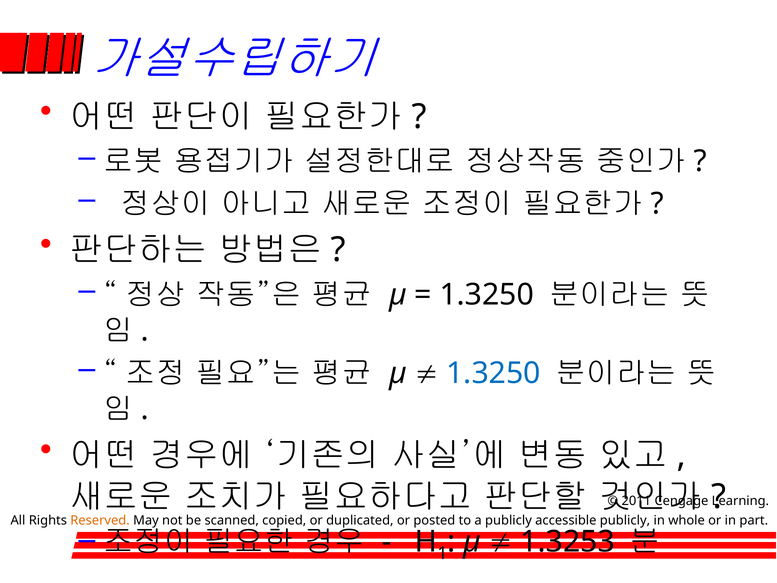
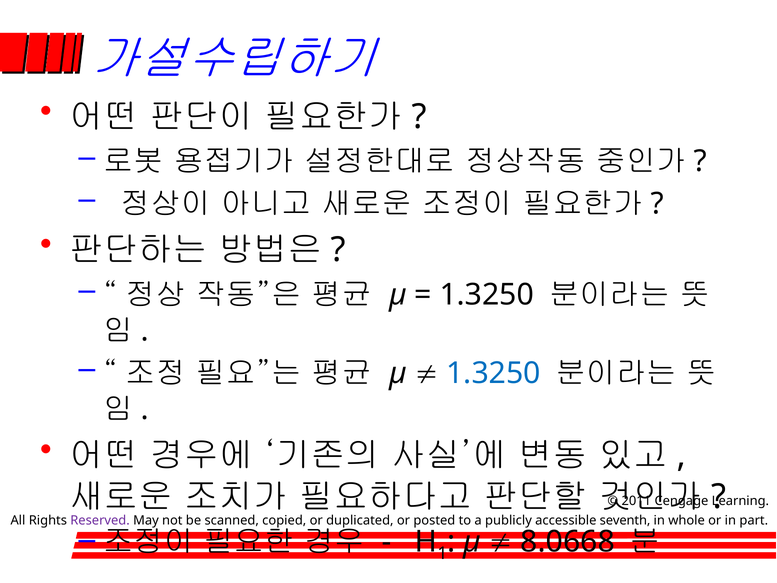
Reserved colour: orange -> purple (100, 520)
accessible publicly: publicly -> seventh (625, 520)
1.3253: 1.3253 -> 8.0668 (568, 541)
